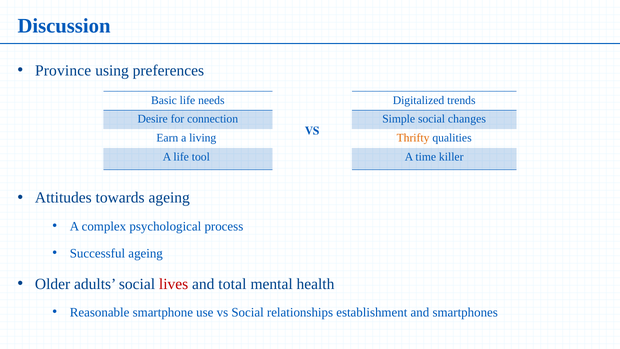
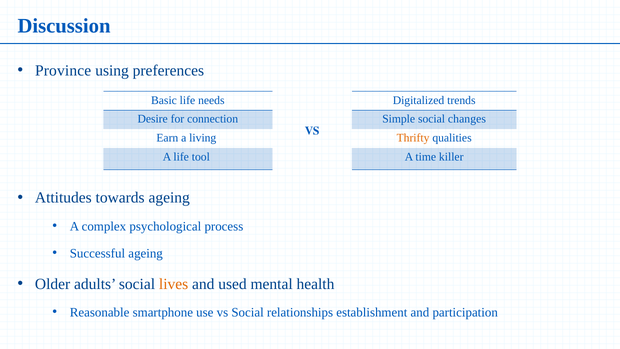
lives colour: red -> orange (174, 284)
total: total -> used (232, 284)
smartphones: smartphones -> participation (465, 312)
